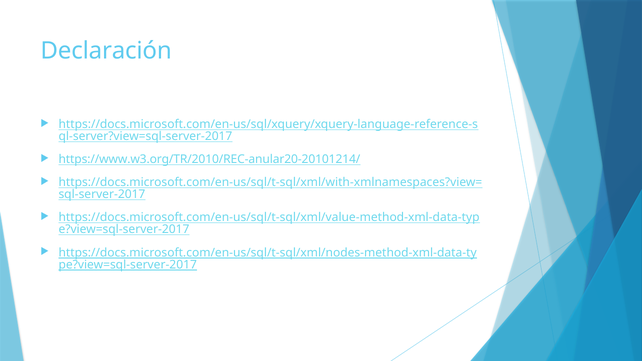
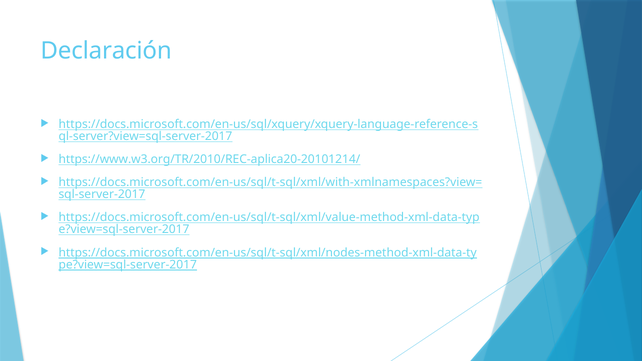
https://www.w3.org/TR/2010/REC-anular20-20101214/: https://www.w3.org/TR/2010/REC-anular20-20101214/ -> https://www.w3.org/TR/2010/REC-aplica20-20101214/ (209, 159)
